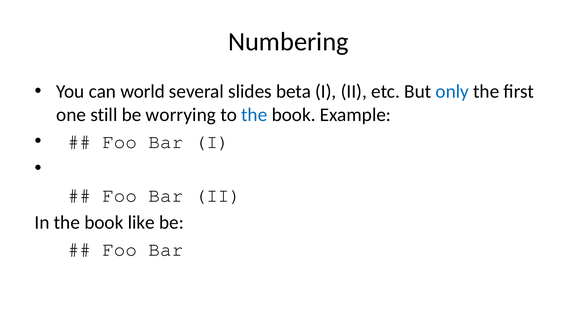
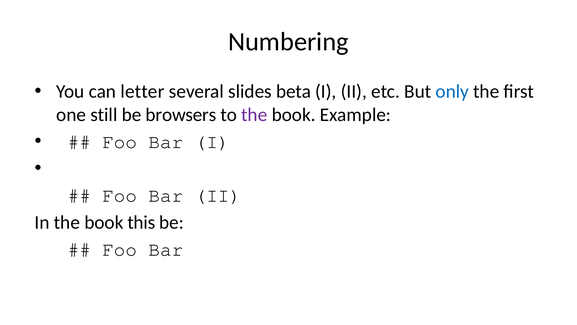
world: world -> letter (142, 92)
worrying: worrying -> browsers (181, 115)
the colour: blue -> purple (254, 115)
like: like -> this (141, 222)
